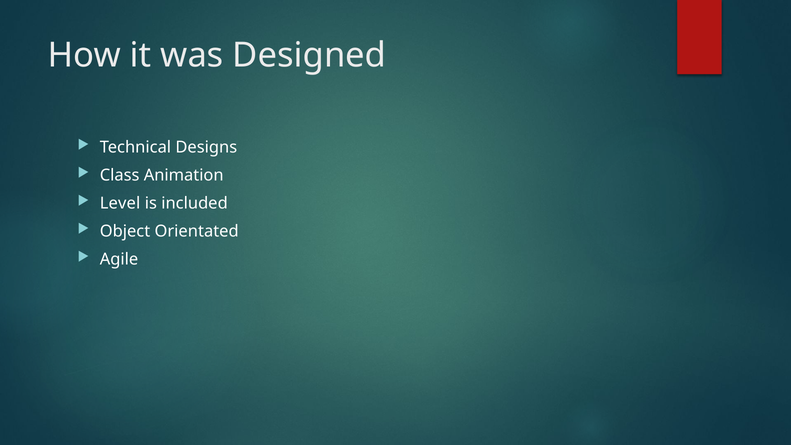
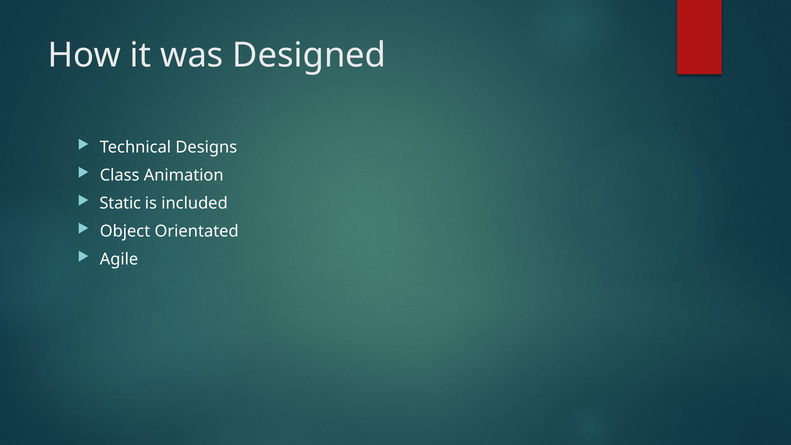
Level: Level -> Static (120, 203)
